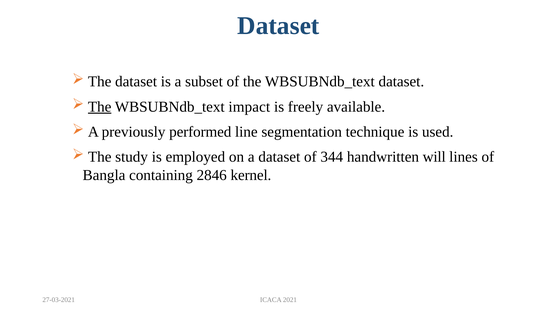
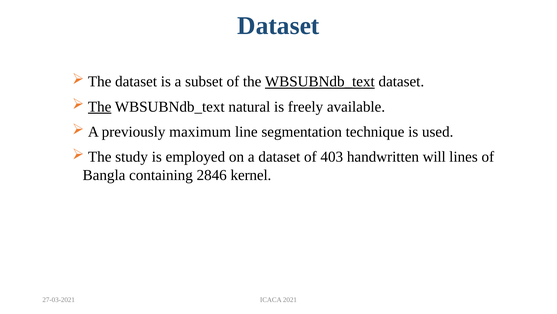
WBSUBNdb_text underline: none -> present (320, 81)
impact: impact -> natural (249, 106)
performed: performed -> maximum (200, 132)
344: 344 -> 403 (332, 157)
